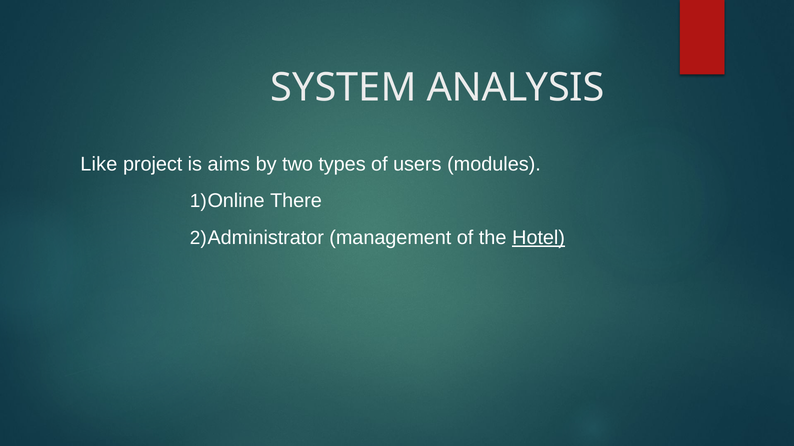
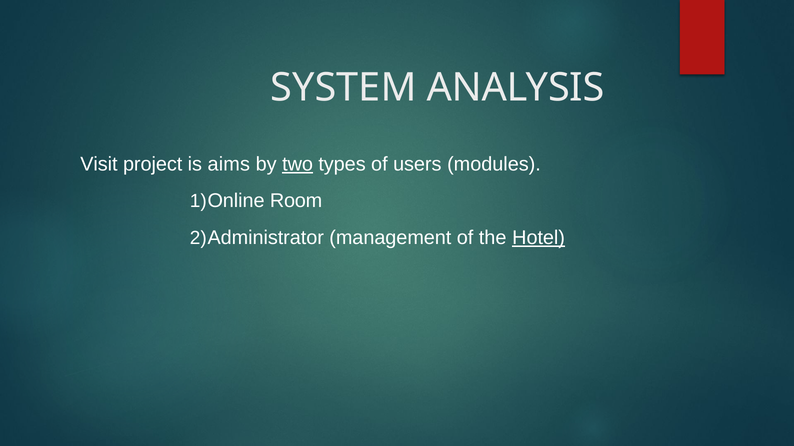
Like: Like -> Visit (99, 164)
two underline: none -> present (298, 164)
There: There -> Room (296, 201)
